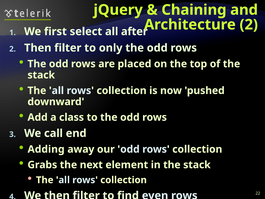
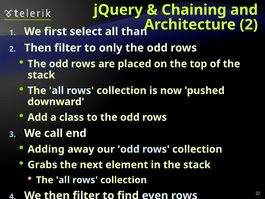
after: after -> than (134, 31)
